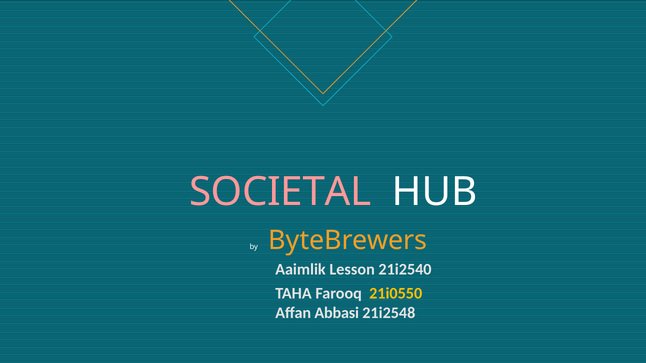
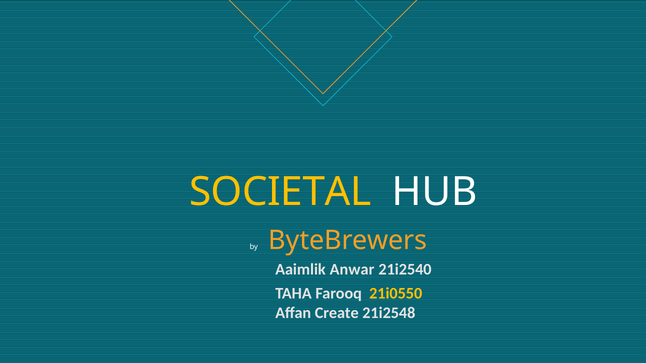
SOCIETAL colour: pink -> yellow (280, 192)
Lesson: Lesson -> Anwar (352, 269)
Abbasi: Abbasi -> Create (337, 313)
